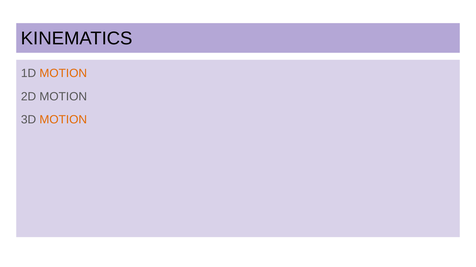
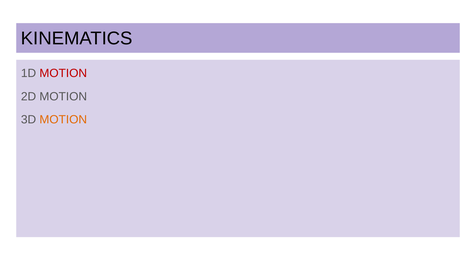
MOTION colour: orange -> red (63, 74)
